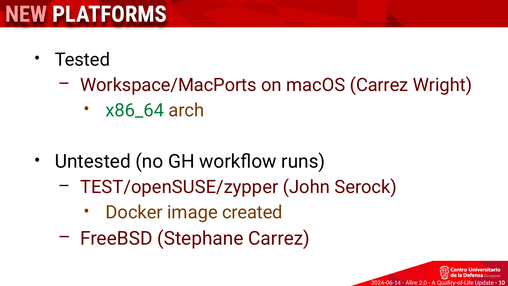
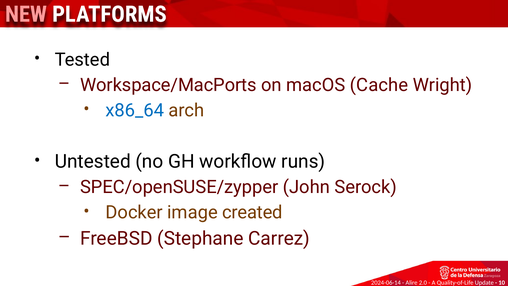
macOS Carrez: Carrez -> Cache (379, 85)
x86_64 colour: green -> blue (135, 110)
TEST/openSUSE/zypper: TEST/openSUSE/zypper -> SPEC/openSUSE/zypper (179, 187)
